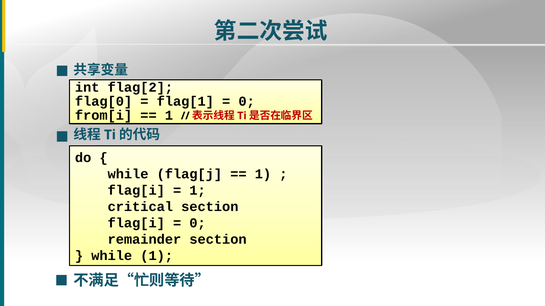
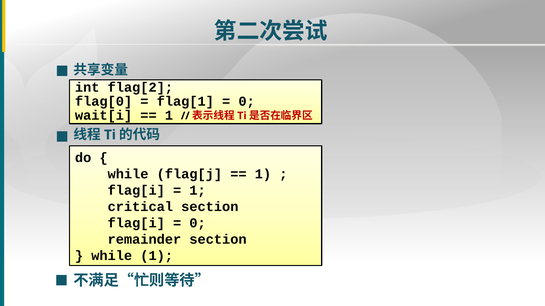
from[i: from[i -> wait[i (104, 116)
